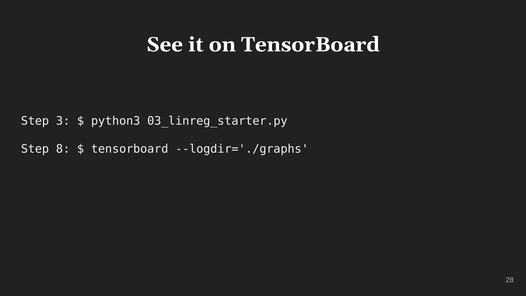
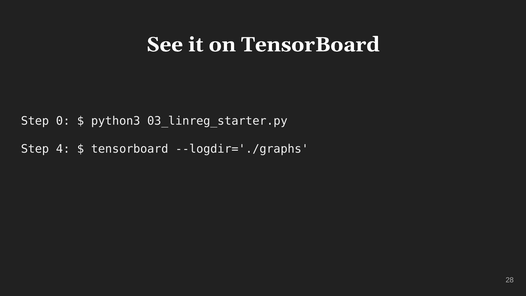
3: 3 -> 0 (63, 121)
8: 8 -> 4 (63, 149)
